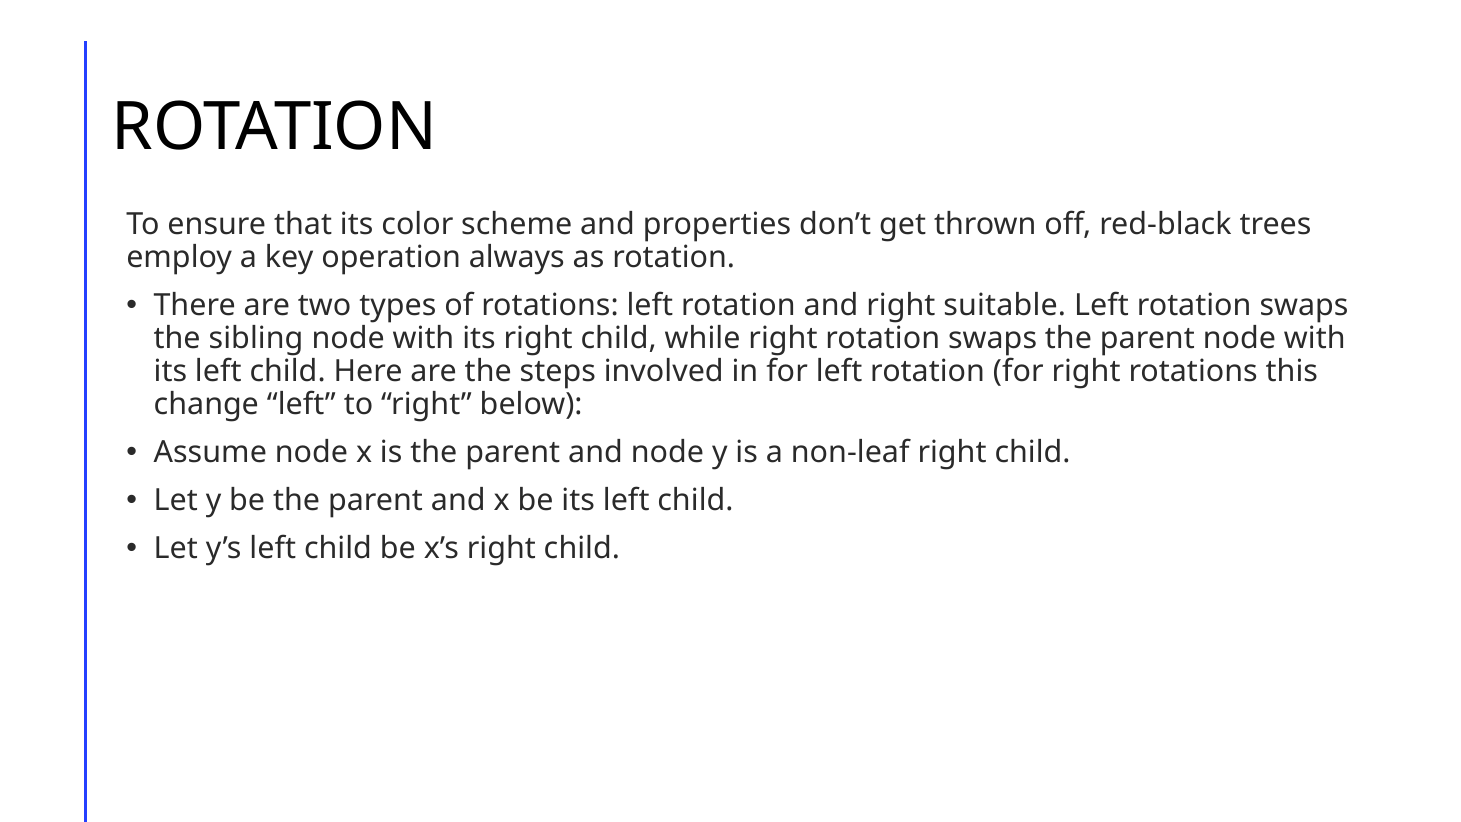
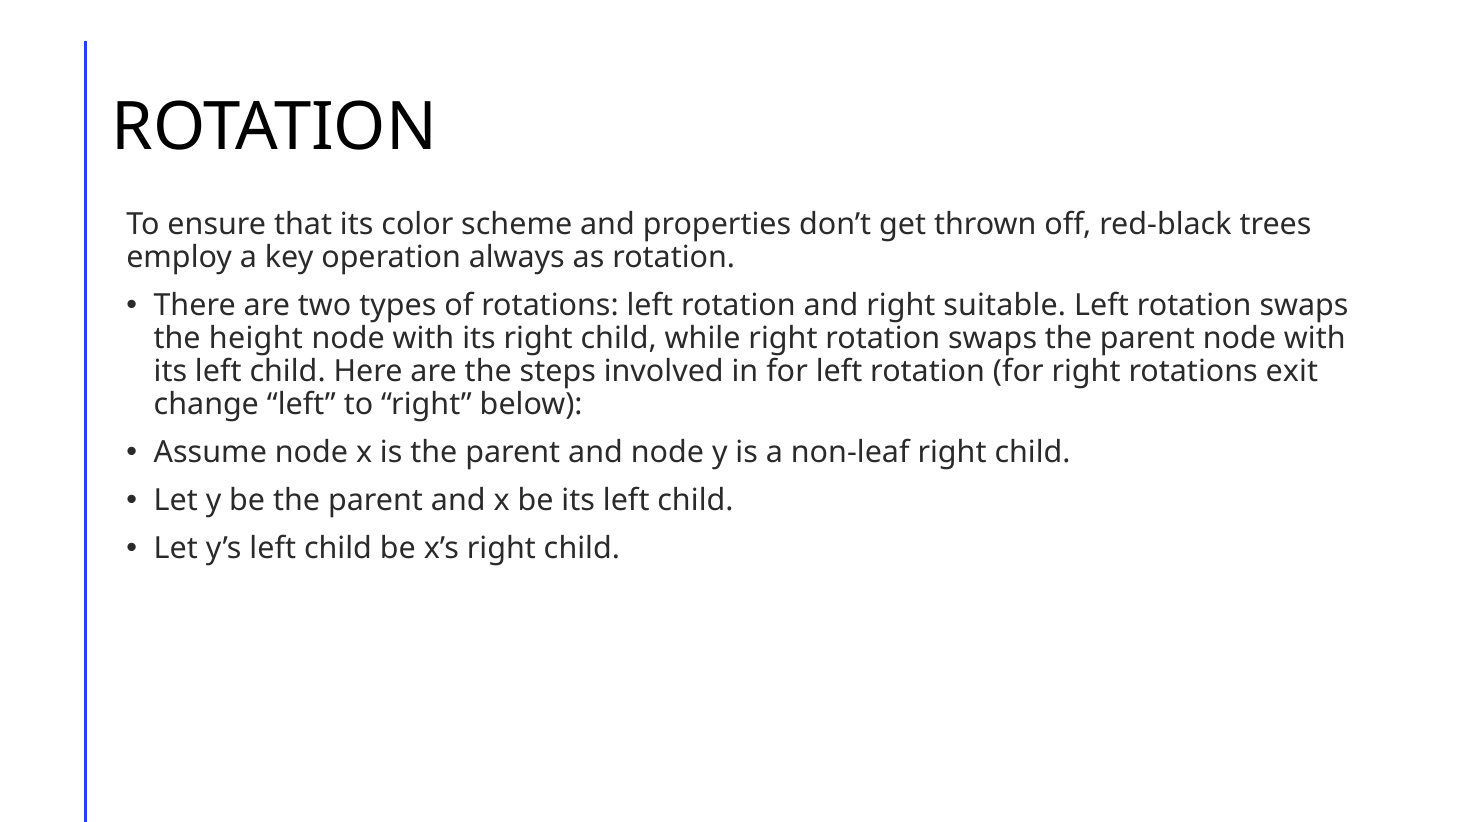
sibling: sibling -> height (256, 338)
this: this -> exit (1292, 371)
